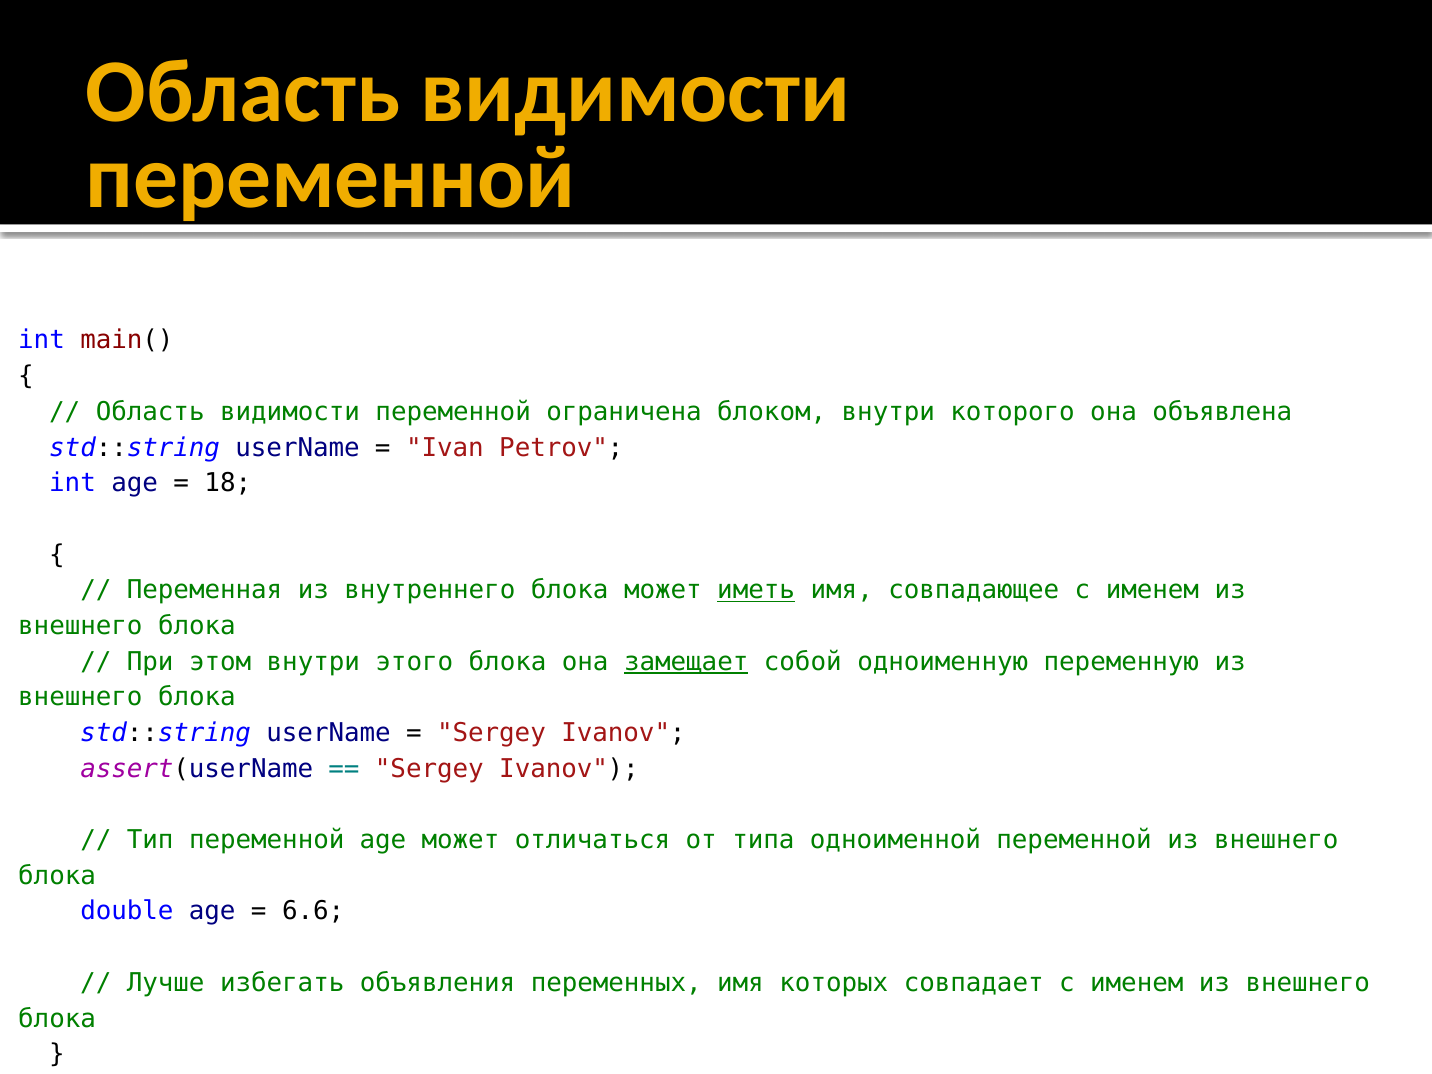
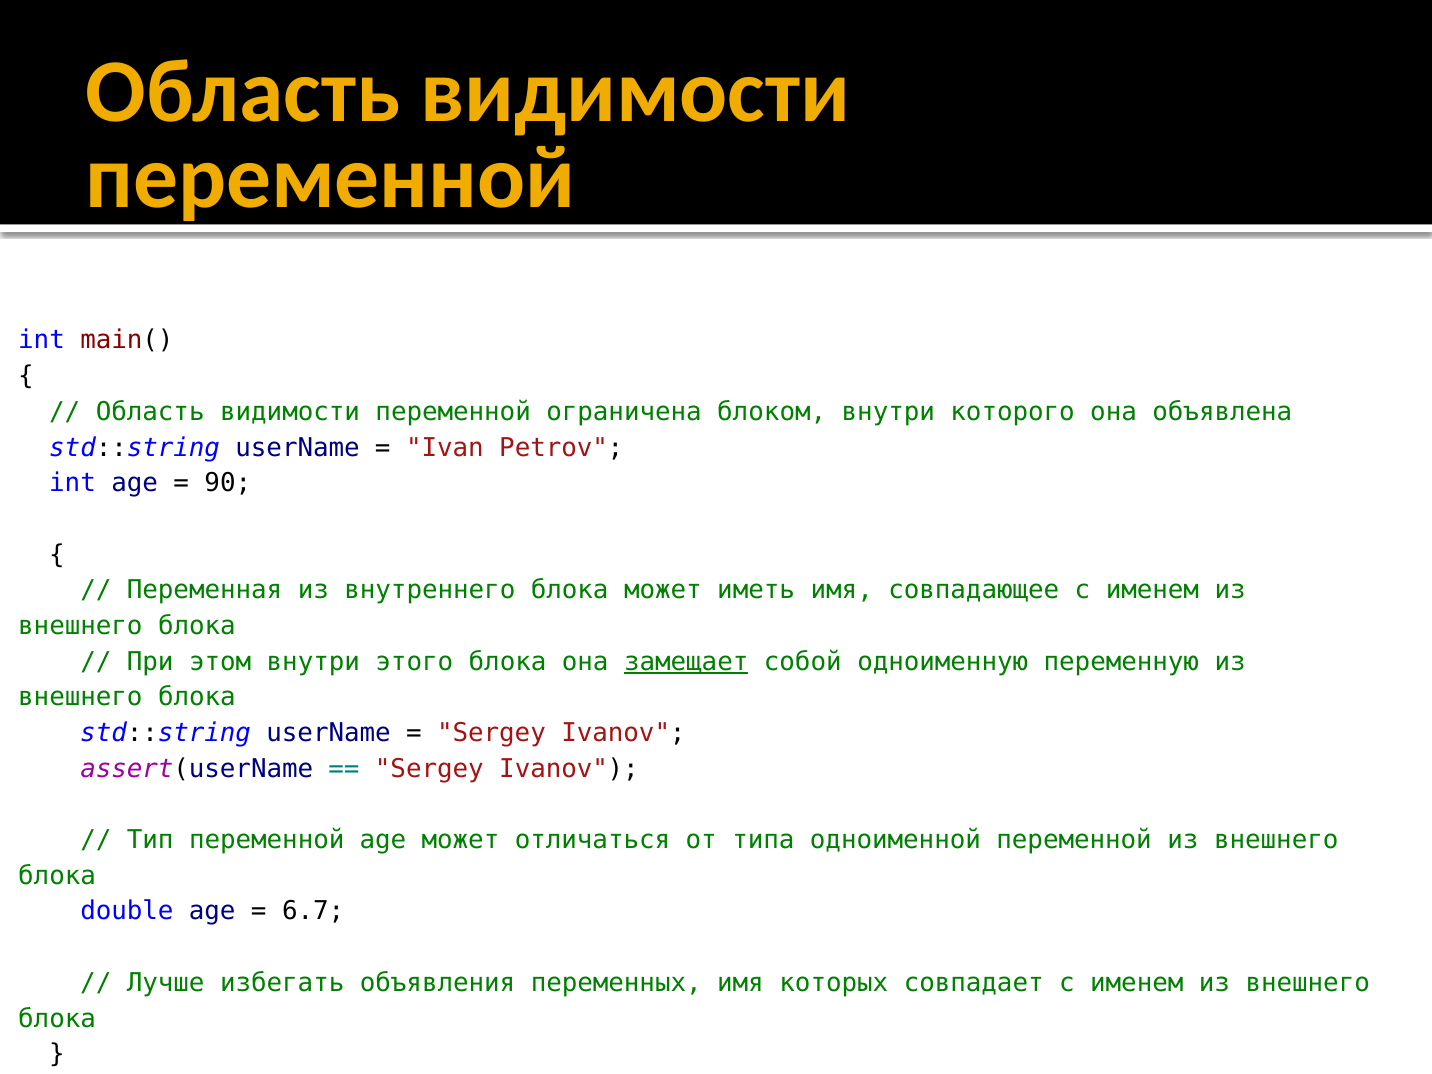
18: 18 -> 90 (228, 483)
иметь underline: present -> none (756, 590)
6.6: 6.6 -> 6.7 (313, 911)
